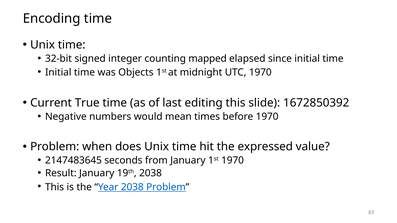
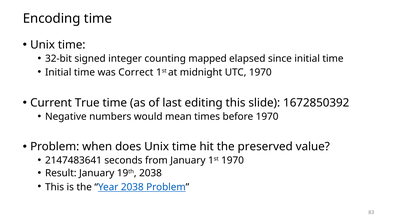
Objects: Objects -> Correct (136, 73)
expressed: expressed -> preserved (265, 147)
2147483645: 2147483645 -> 2147483641 (73, 161)
